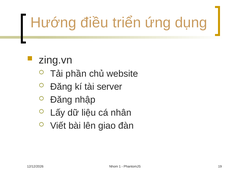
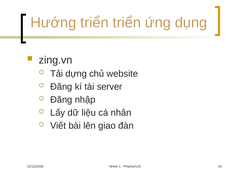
Hướng điều: điều -> triển (94, 22)
phần: phần -> dựng (76, 74)
